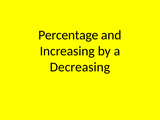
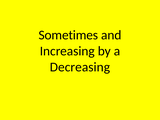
Percentage: Percentage -> Sometimes (68, 35)
